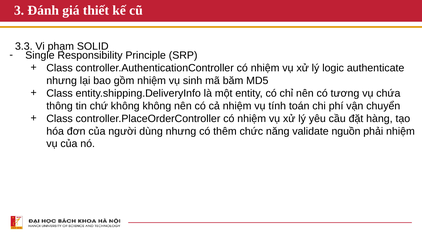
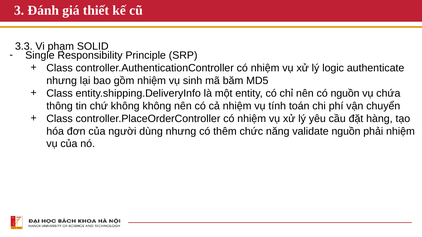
có tương: tương -> nguồn (345, 93)
